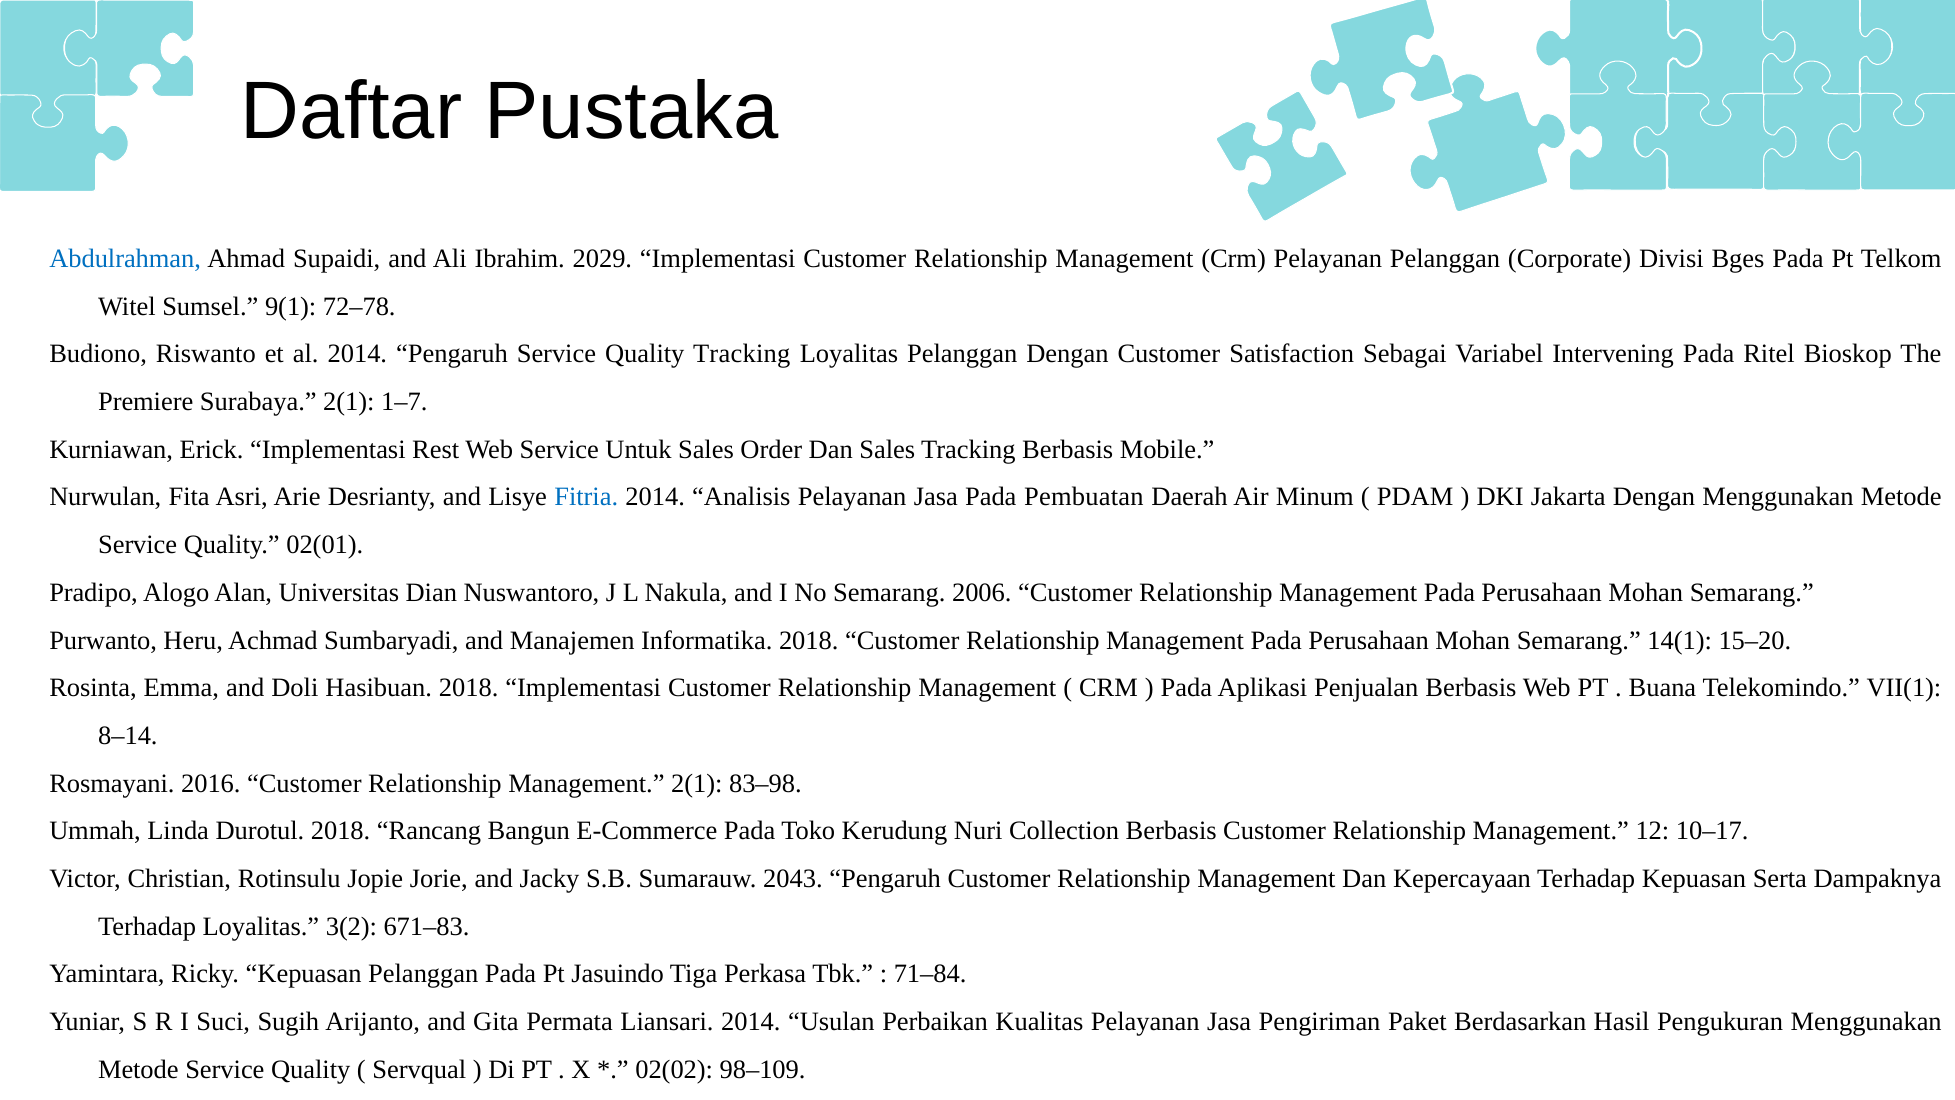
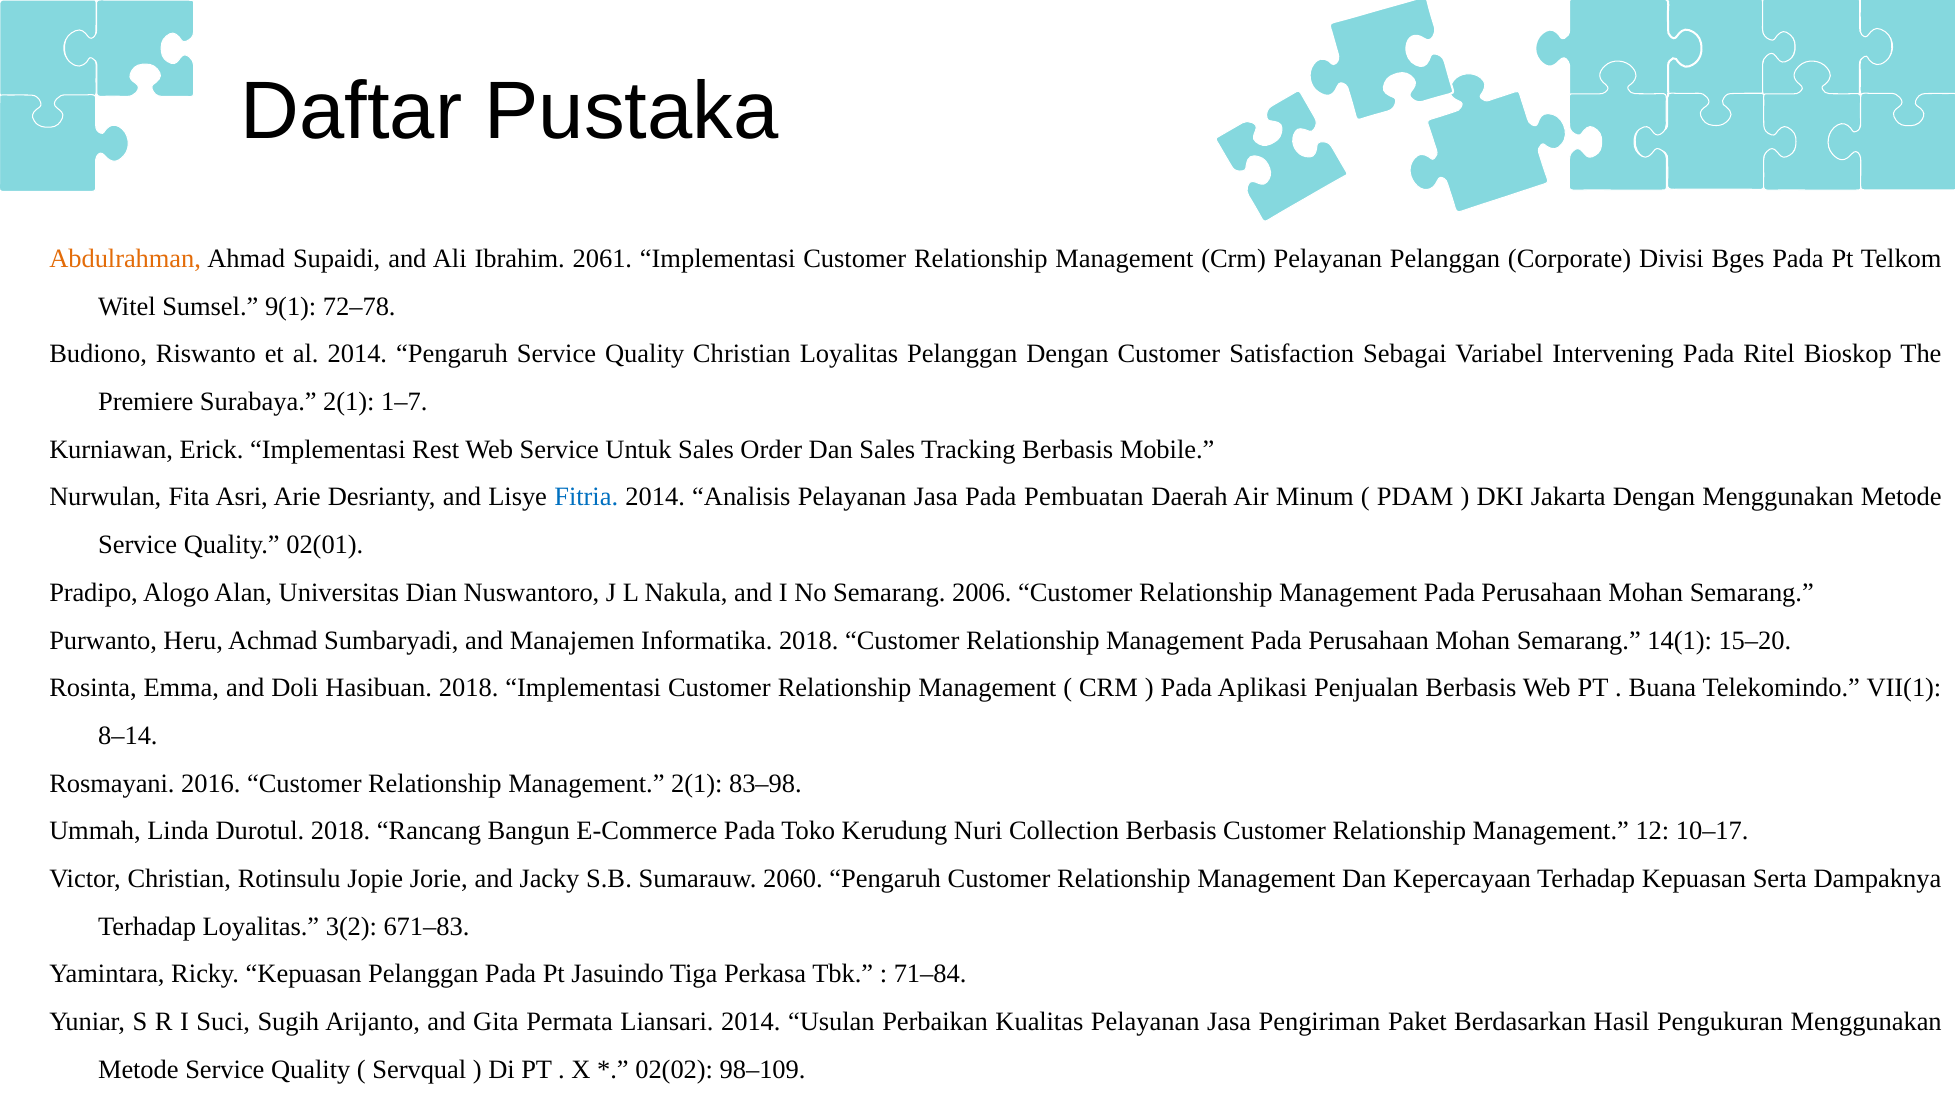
Abdulrahman colour: blue -> orange (125, 259)
2029: 2029 -> 2061 (602, 259)
Quality Tracking: Tracking -> Christian (742, 354)
2043: 2043 -> 2060 (793, 879)
